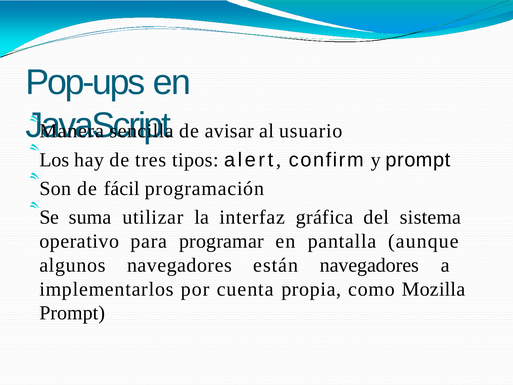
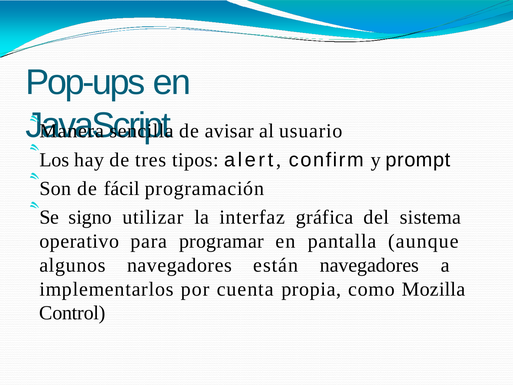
suma: suma -> signo (90, 217)
Prompt: Prompt -> Control (72, 313)
